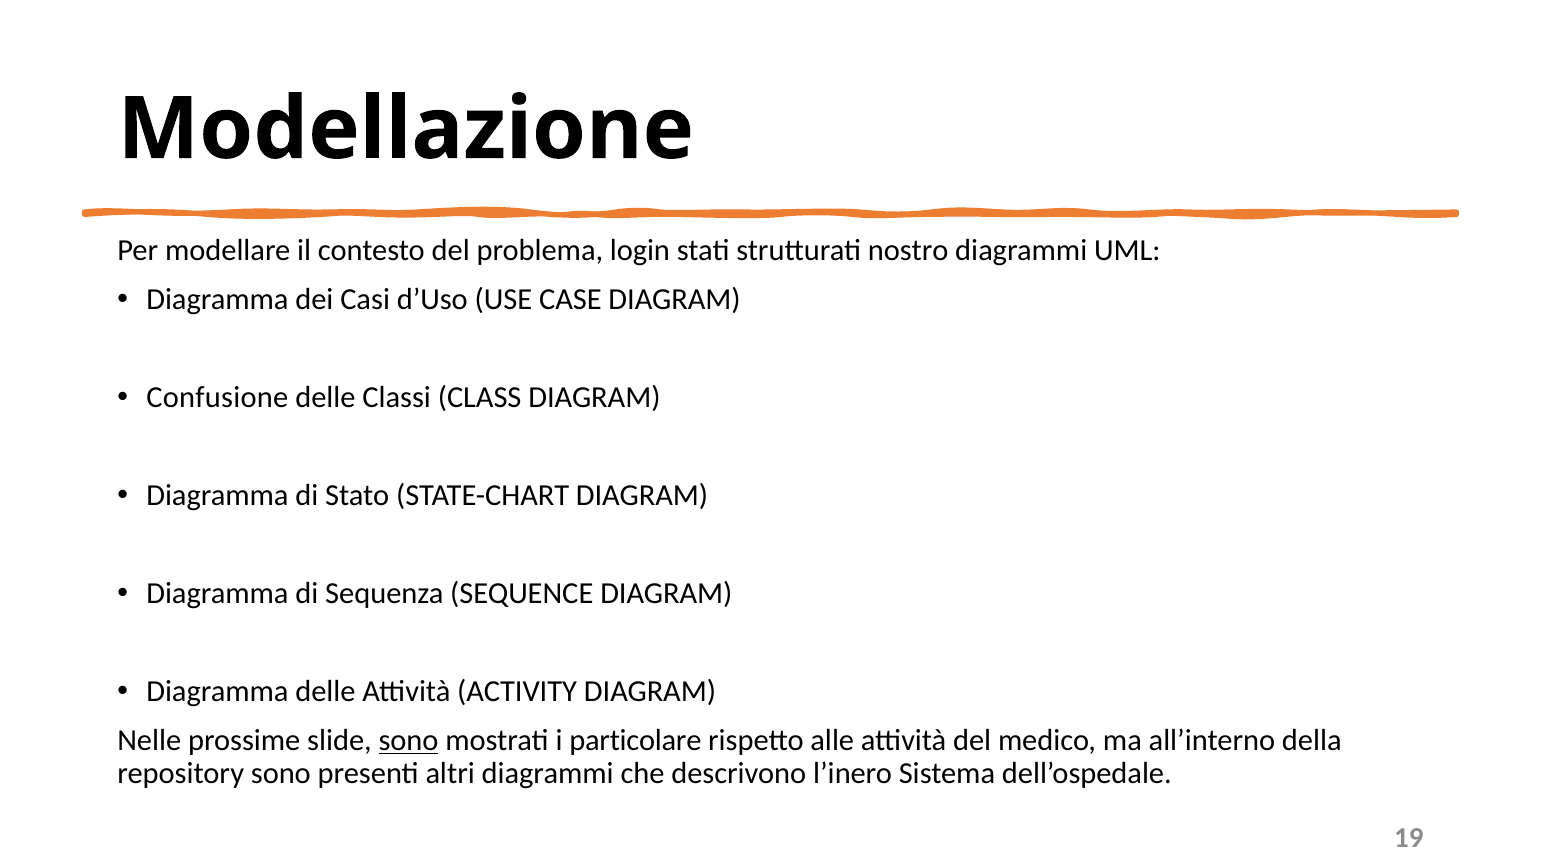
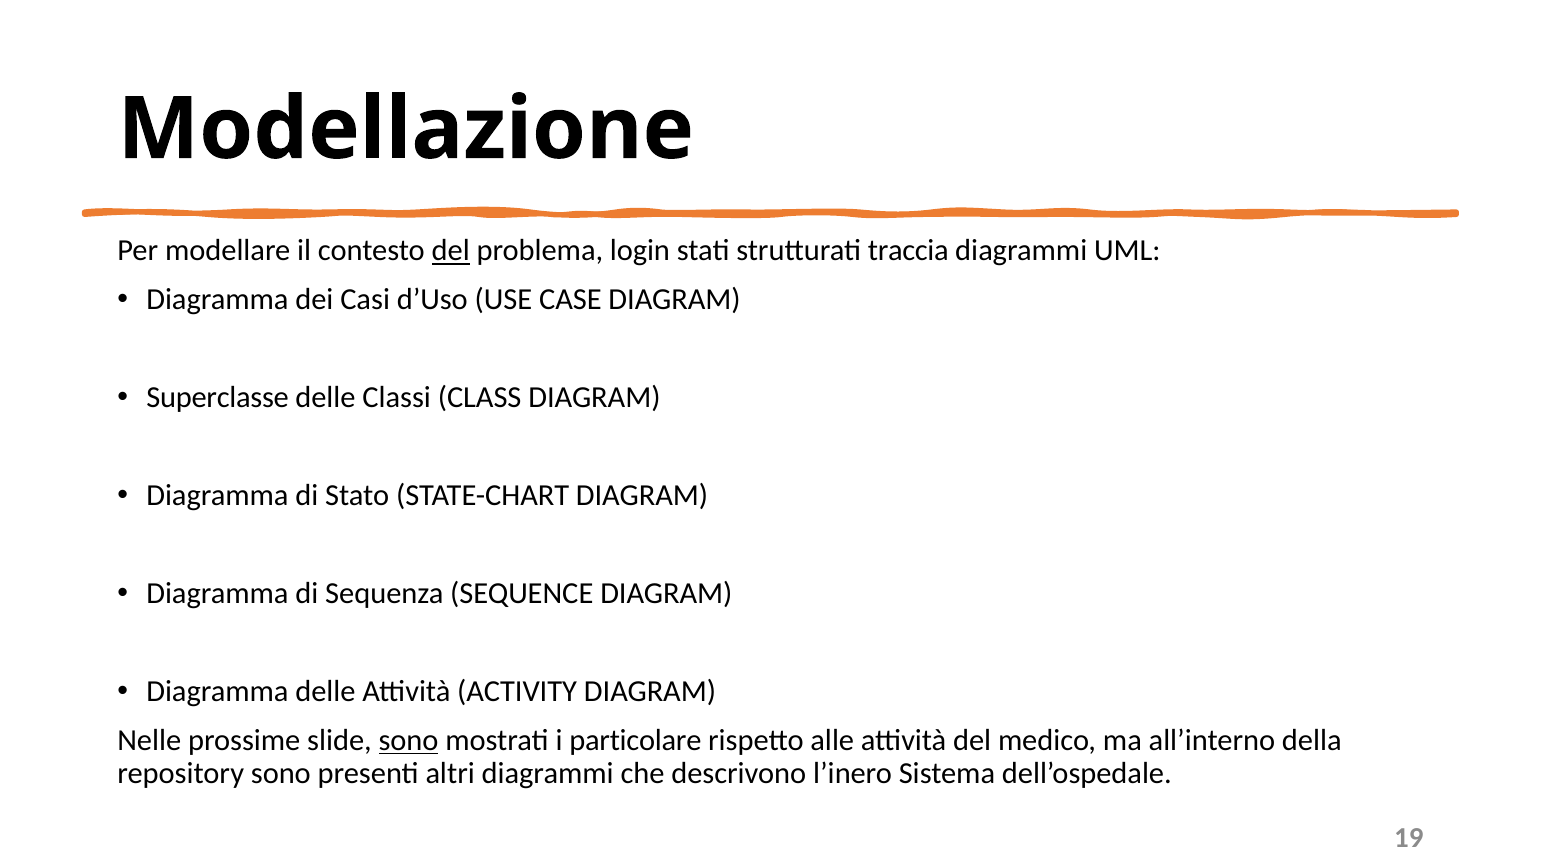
del underline: none -> present (451, 251)
nostro: nostro -> traccia (908, 251)
Confusione: Confusione -> Superclasse (218, 398)
